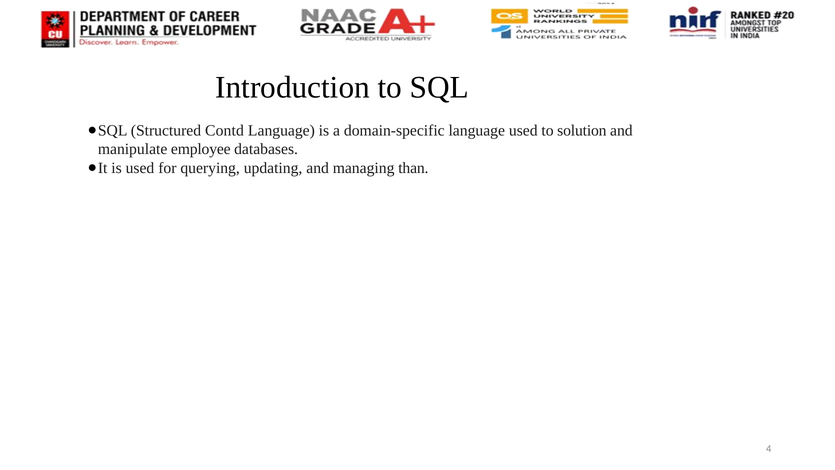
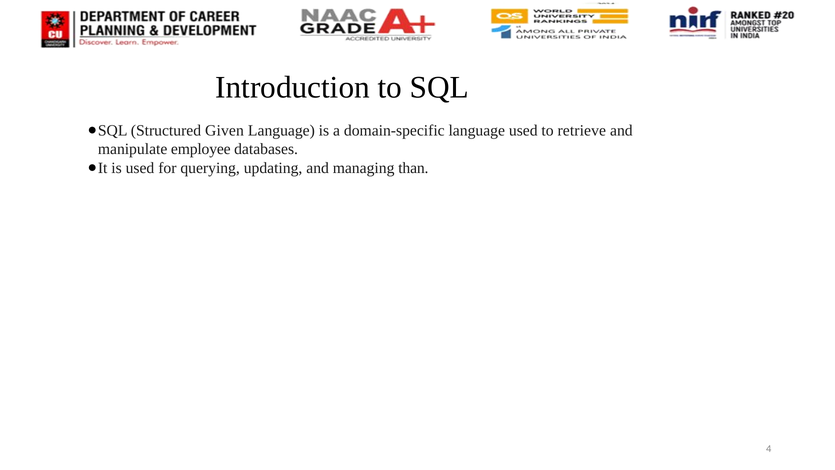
Contd: Contd -> Given (224, 130)
solution: solution -> retrieve (582, 130)
